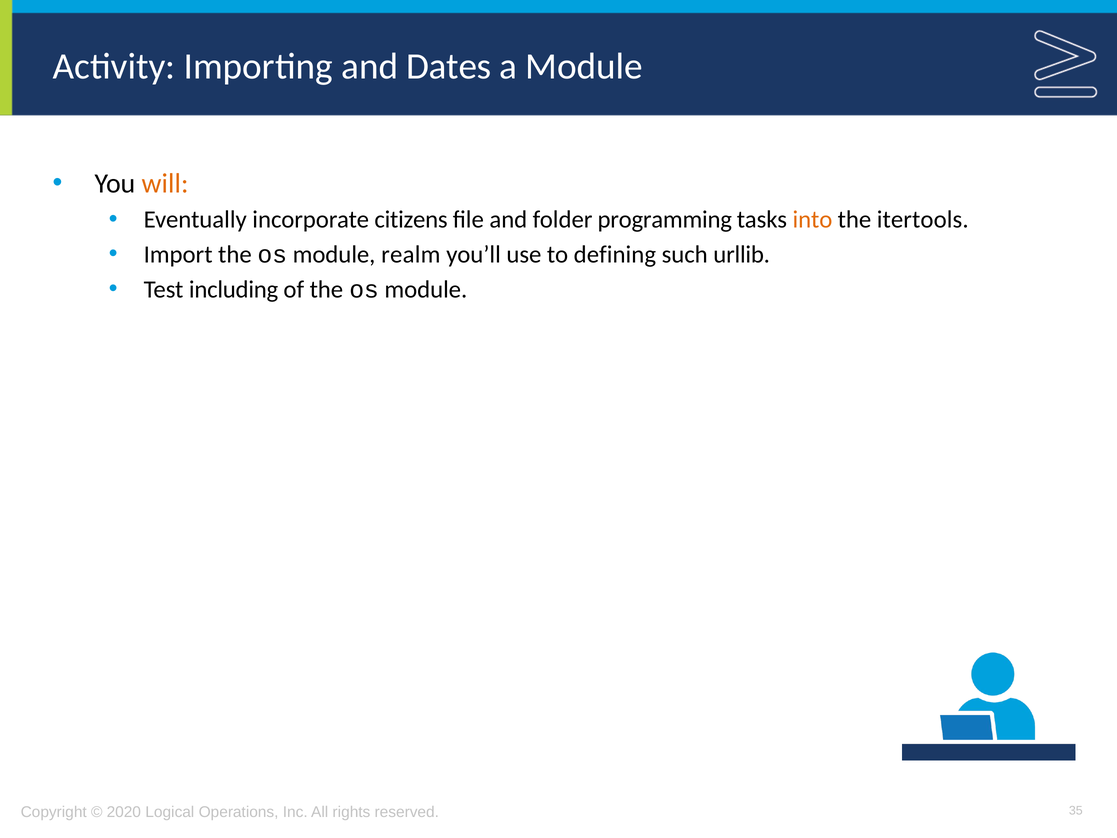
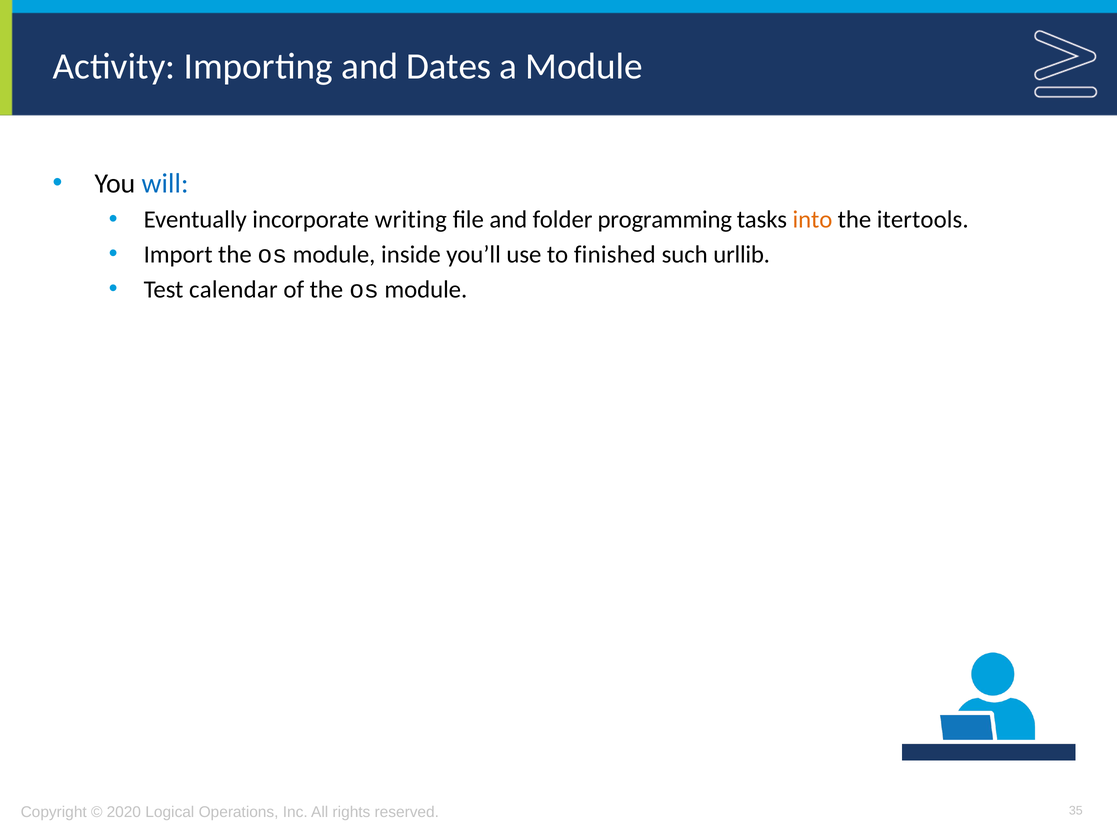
will colour: orange -> blue (165, 183)
citizens: citizens -> writing (411, 220)
realm: realm -> inside (411, 254)
defining: defining -> finished (615, 254)
including: including -> calendar (233, 289)
